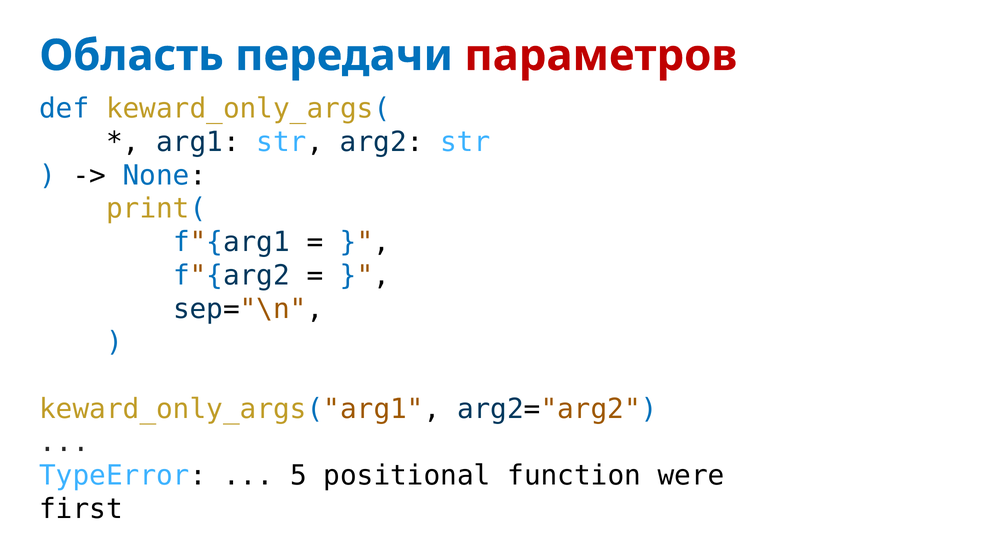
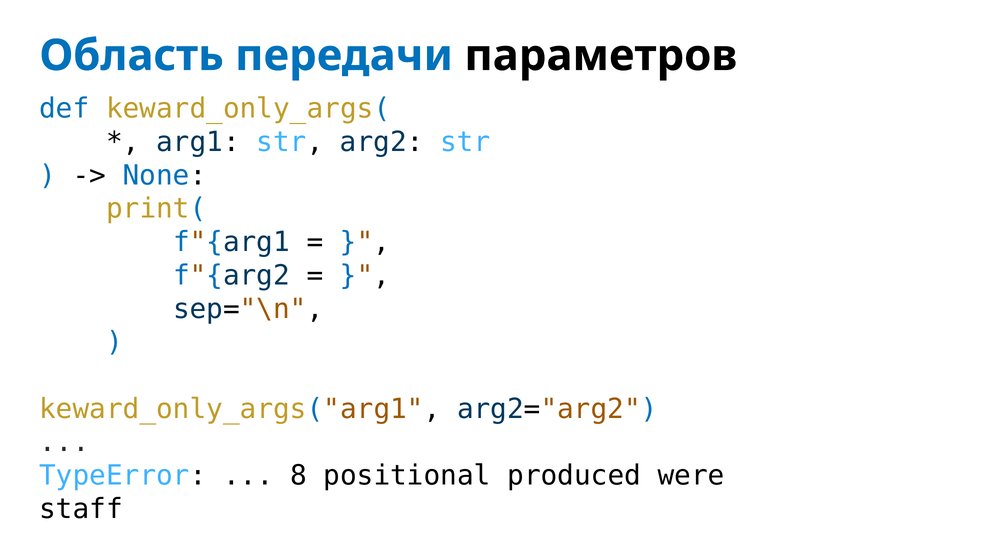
параметров colour: red -> black (601, 56)
5: 5 -> 8 (298, 475)
function: function -> produced (574, 475)
first: first -> staff (81, 509)
